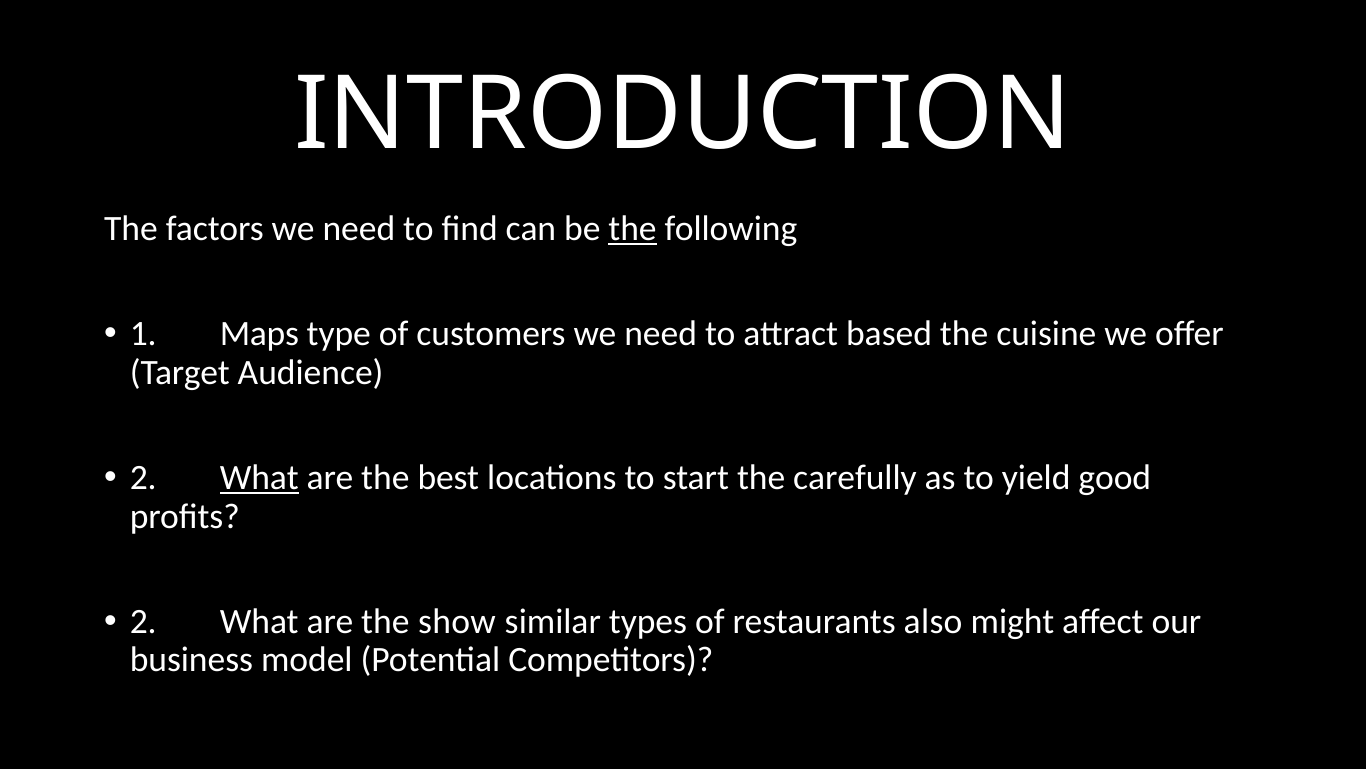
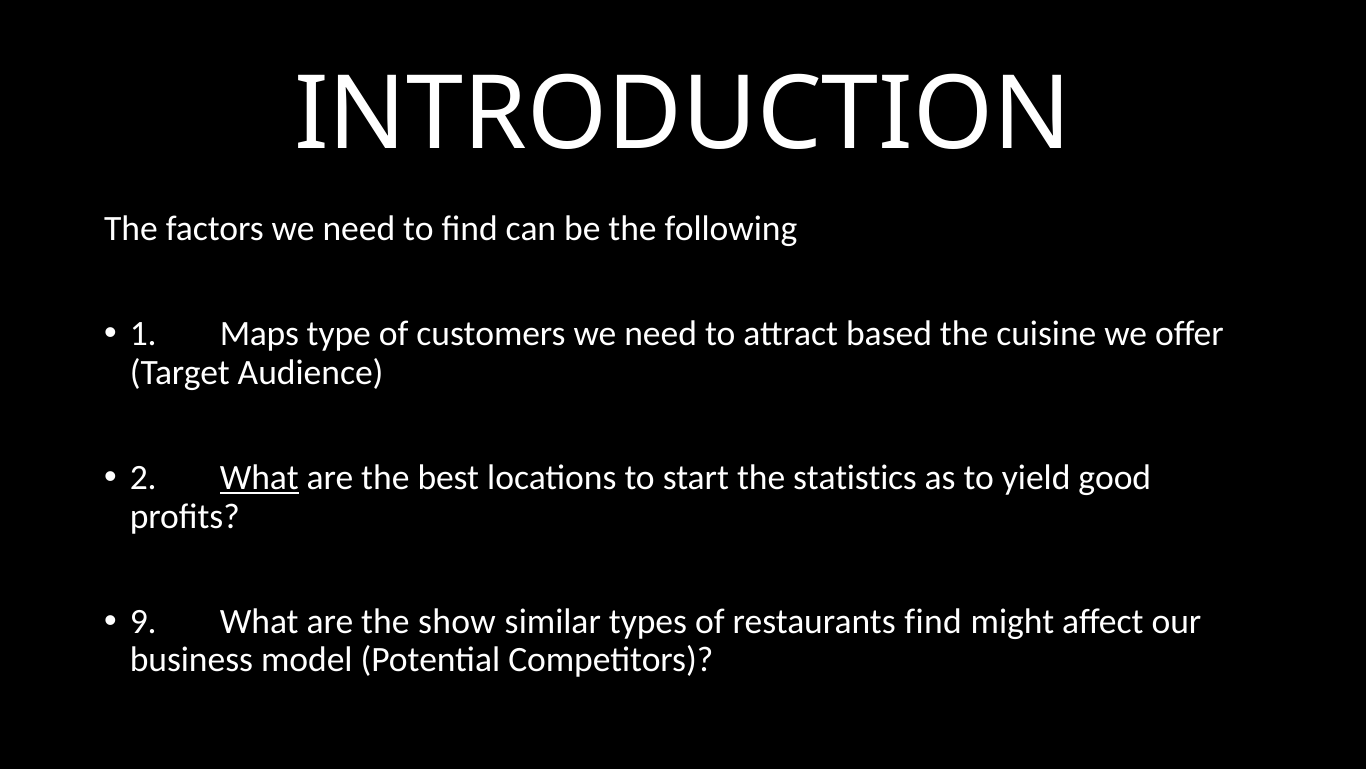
the underline: present -> none (633, 229)
carefully: carefully -> statistics (855, 478)
2: 2 -> 9 (143, 621)
restaurants also: also -> find (933, 621)
